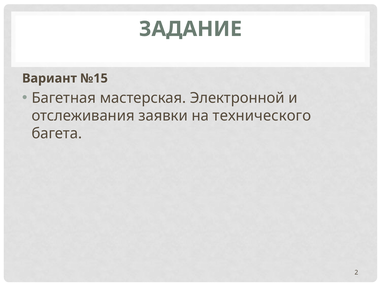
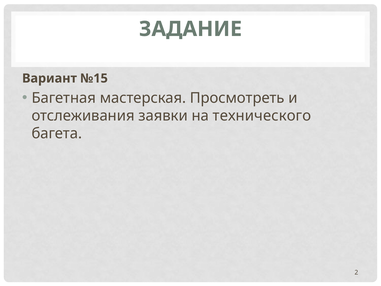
Электронной: Электронной -> Просмотреть (237, 98)
